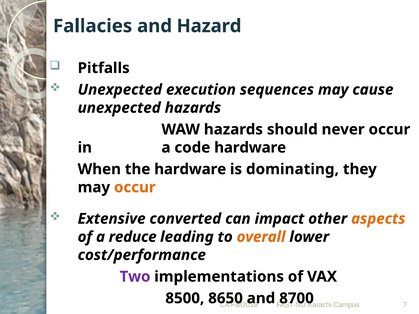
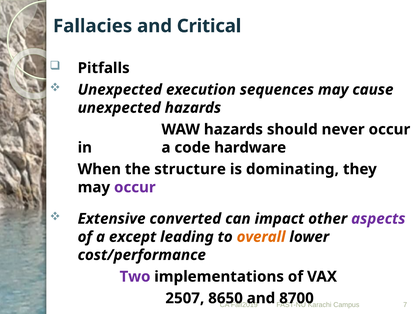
Hazard: Hazard -> Critical (209, 26)
the hardware: hardware -> structure (190, 169)
occur colour: orange -> purple (135, 187)
aspects colour: orange -> purple (378, 219)
reduce: reduce -> except (133, 237)
8500: 8500 -> 2507 (185, 298)
